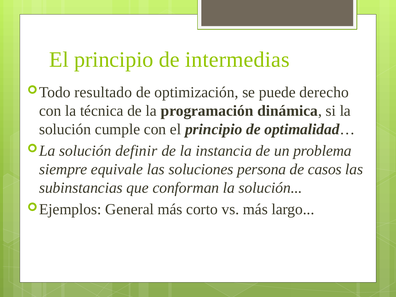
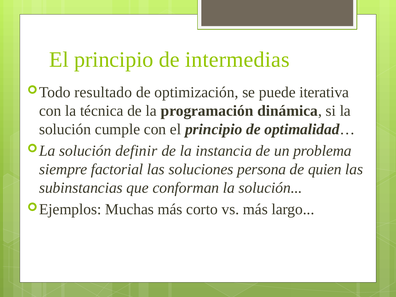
derecho: derecho -> iterativa (324, 92)
equivale: equivale -> factorial (117, 169)
casos: casos -> quien (325, 169)
General: General -> Muchas (130, 209)
